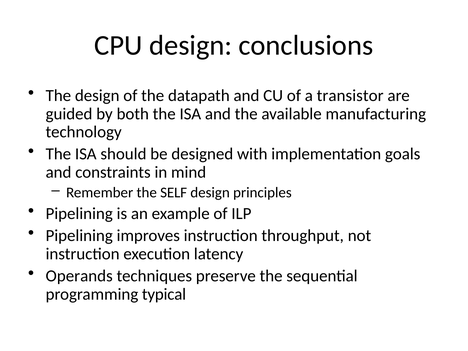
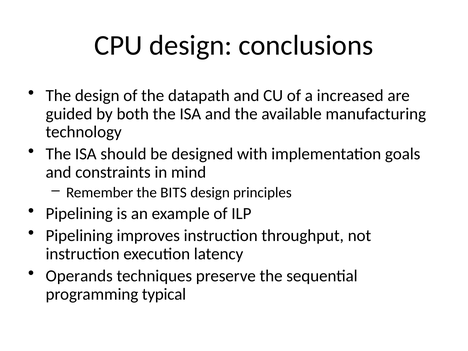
transistor: transistor -> increased (350, 96)
SELF: SELF -> BITS (174, 192)
